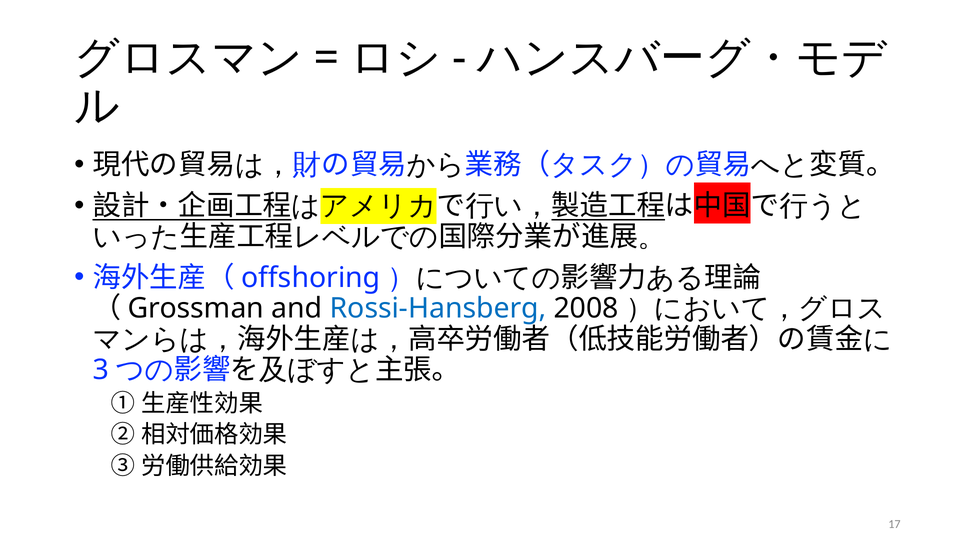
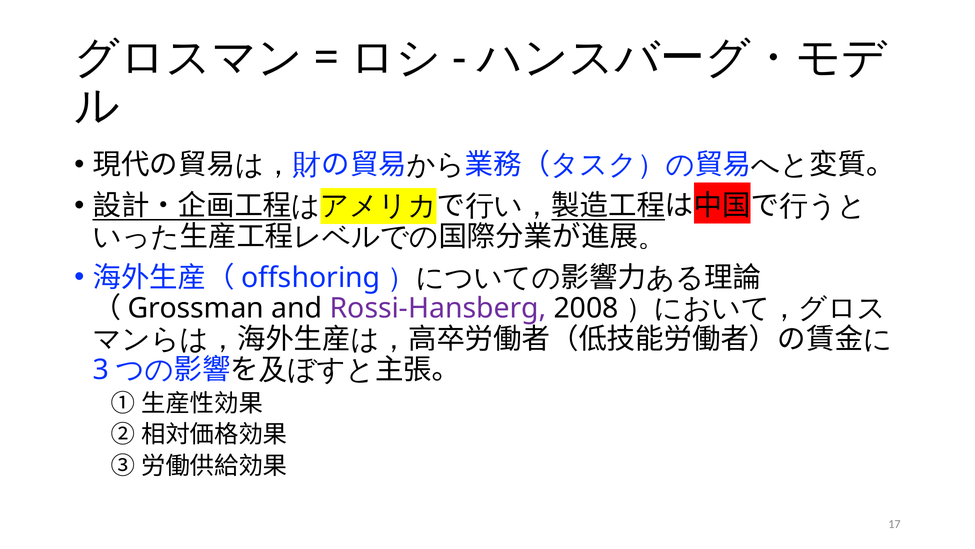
Rossi-Hansberg colour: blue -> purple (438, 308)
